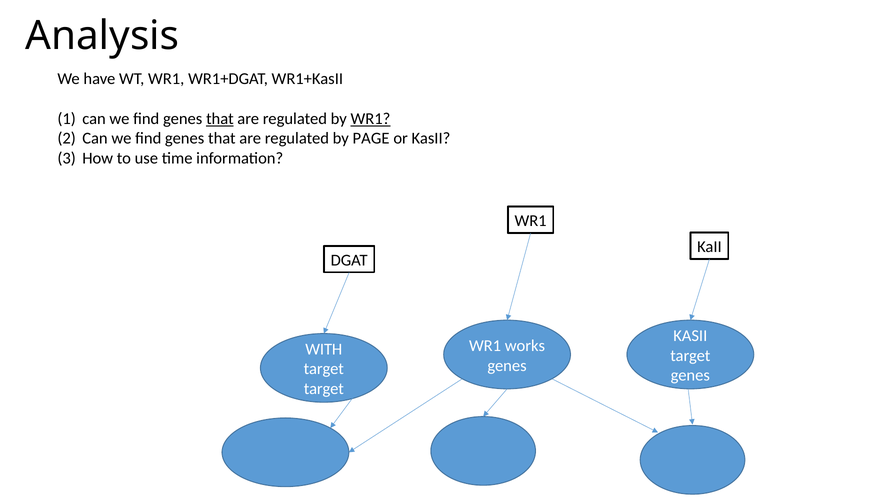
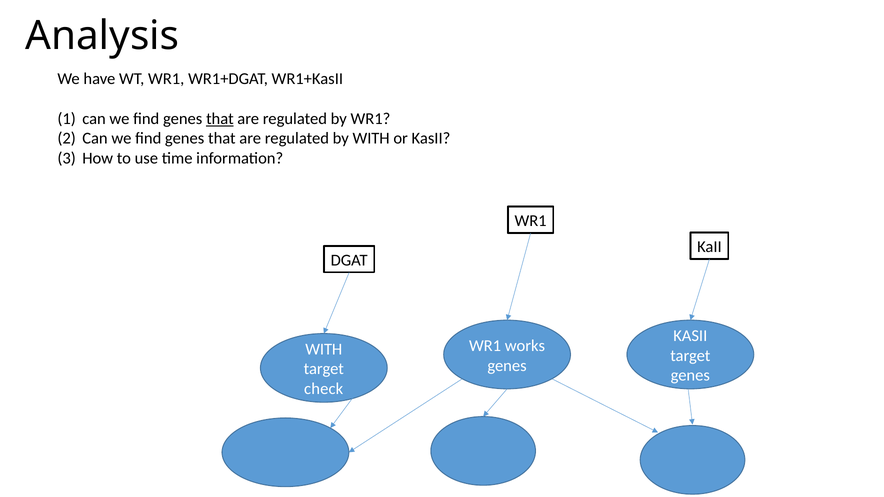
WR1 underline: present -> none (370, 119)
by PAGE: PAGE -> WITH (371, 139)
target: target -> check (324, 389)
